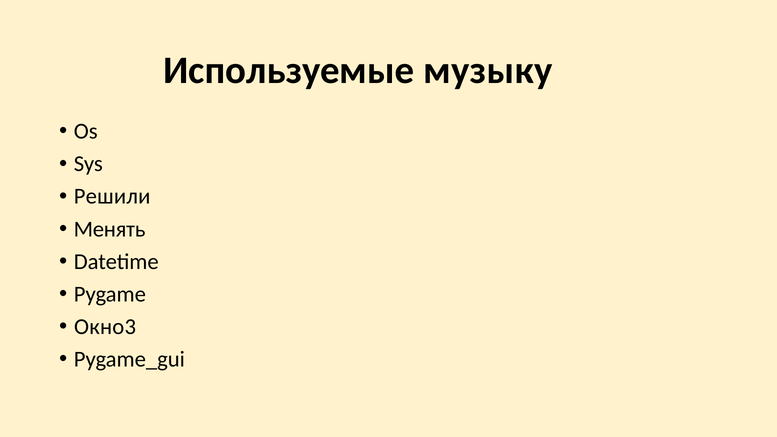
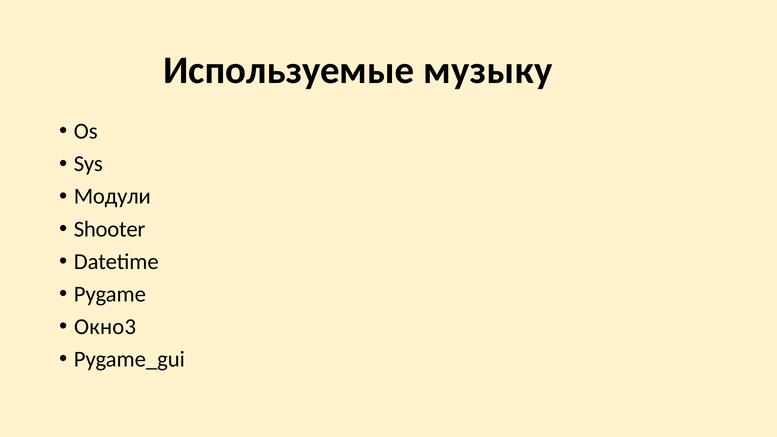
Решили: Решили -> Модули (112, 197)
Менять: Менять -> Shooter (110, 229)
